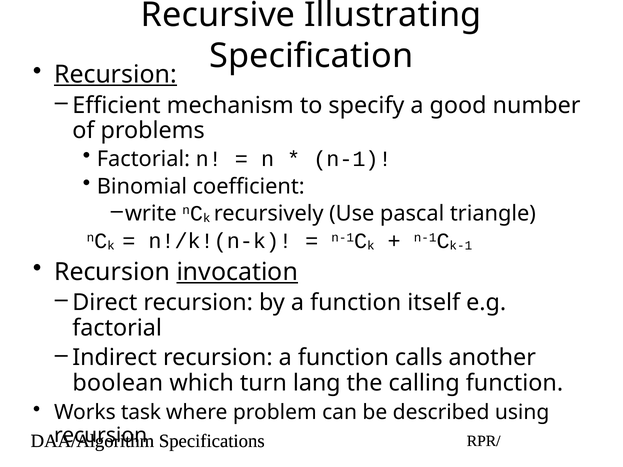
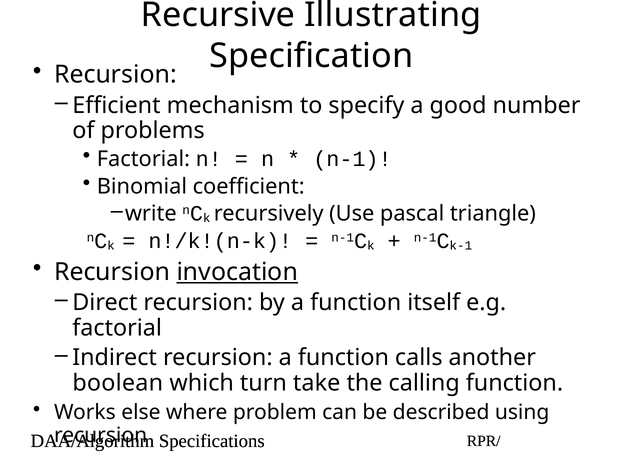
Recursion underline: present -> none (115, 75)
lang: lang -> take (317, 383)
task: task -> else (141, 413)
